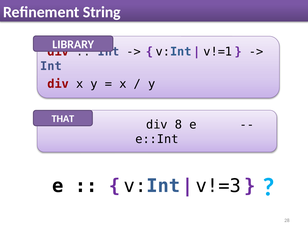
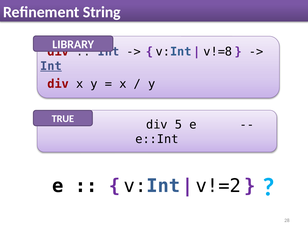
v!=1: v!=1 -> v!=8 (218, 52)
Int underline: none -> present (51, 66)
THAT: THAT -> TRUE (63, 119)
8: 8 -> 5 (179, 125)
v!=3: v!=3 -> v!=2 (218, 186)
